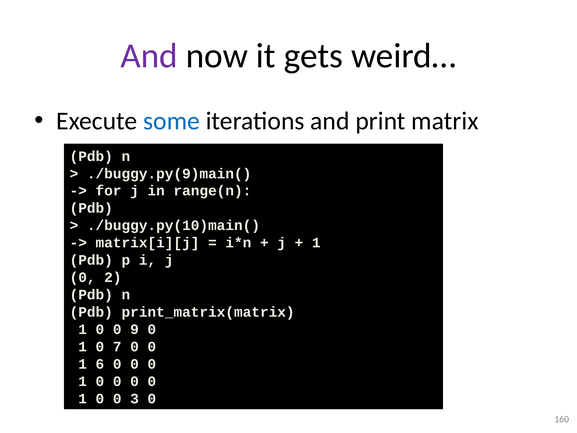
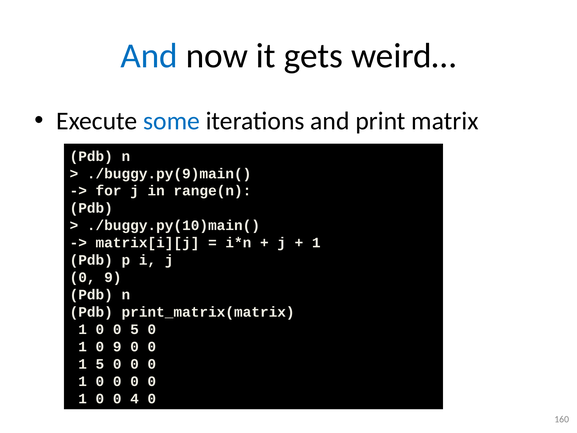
And colour: purple -> blue (149, 56)
2: 2 -> 9 (113, 277)
0 9: 9 -> 5 (135, 329)
1 0 7: 7 -> 9 (117, 347)
1 6: 6 -> 5 (100, 364)
3: 3 -> 4 (135, 399)
